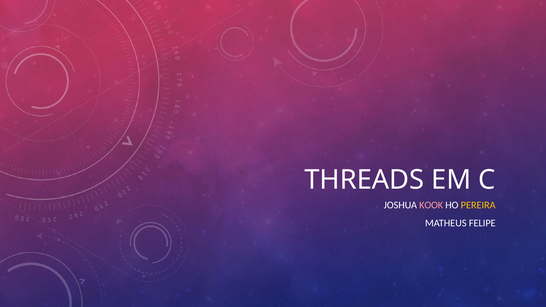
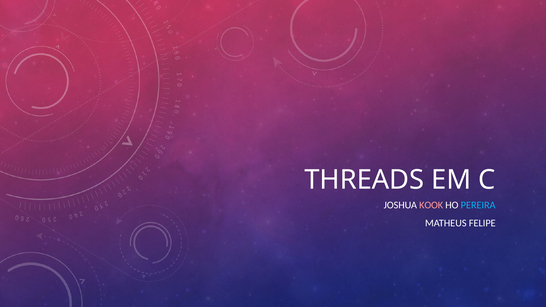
PEREIRA colour: yellow -> light blue (478, 205)
